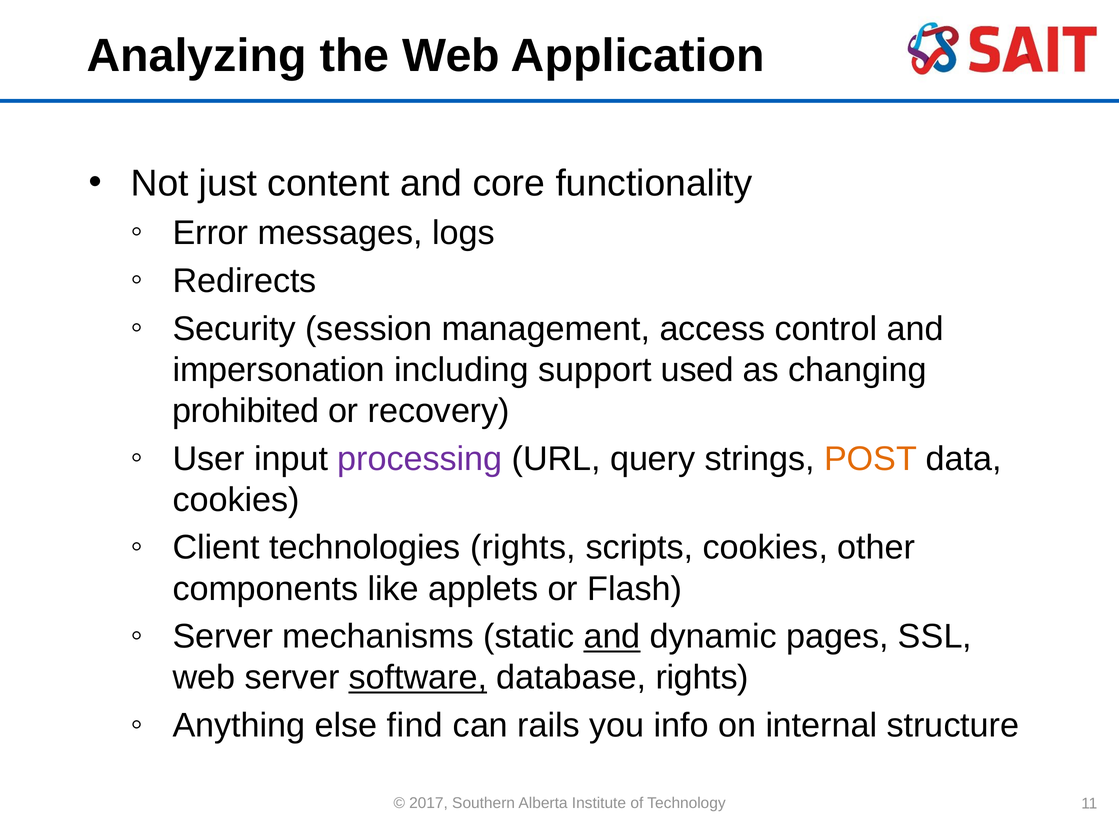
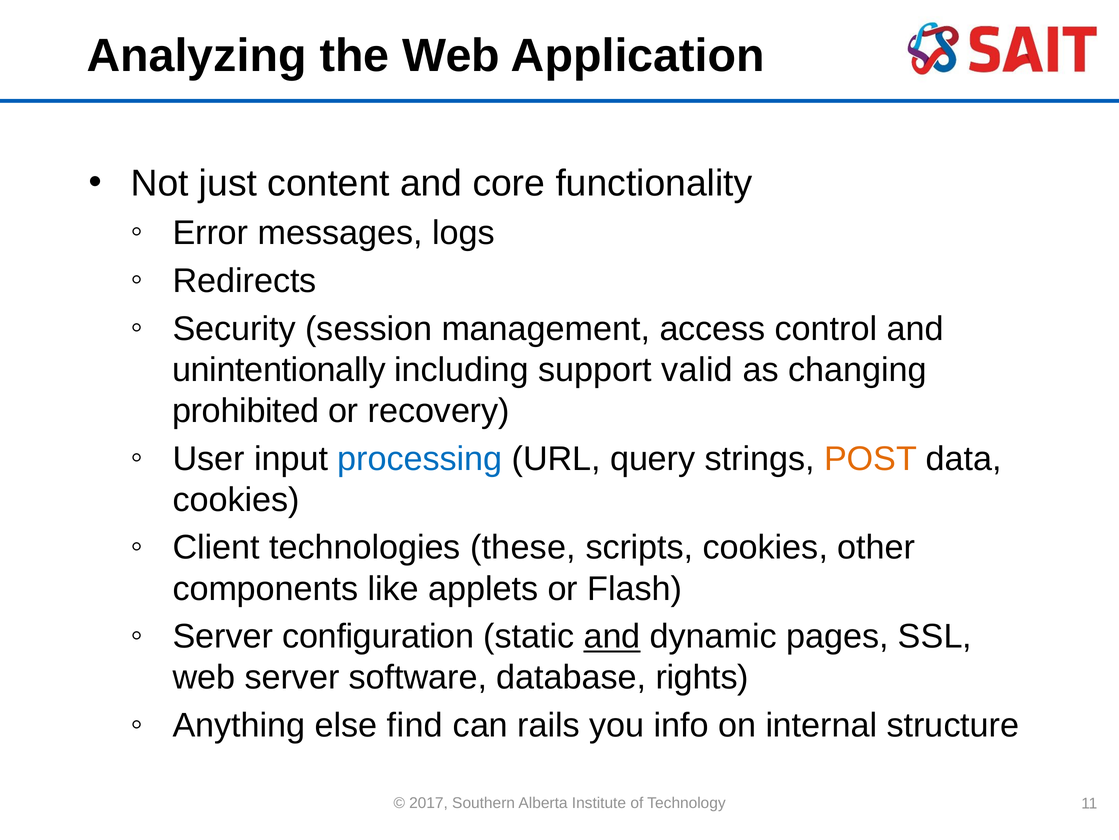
impersonation: impersonation -> unintentionally (279, 369)
used: used -> valid (697, 369)
processing colour: purple -> blue (420, 458)
technologies rights: rights -> these (523, 547)
mechanisms: mechanisms -> configuration (378, 636)
software underline: present -> none (418, 677)
